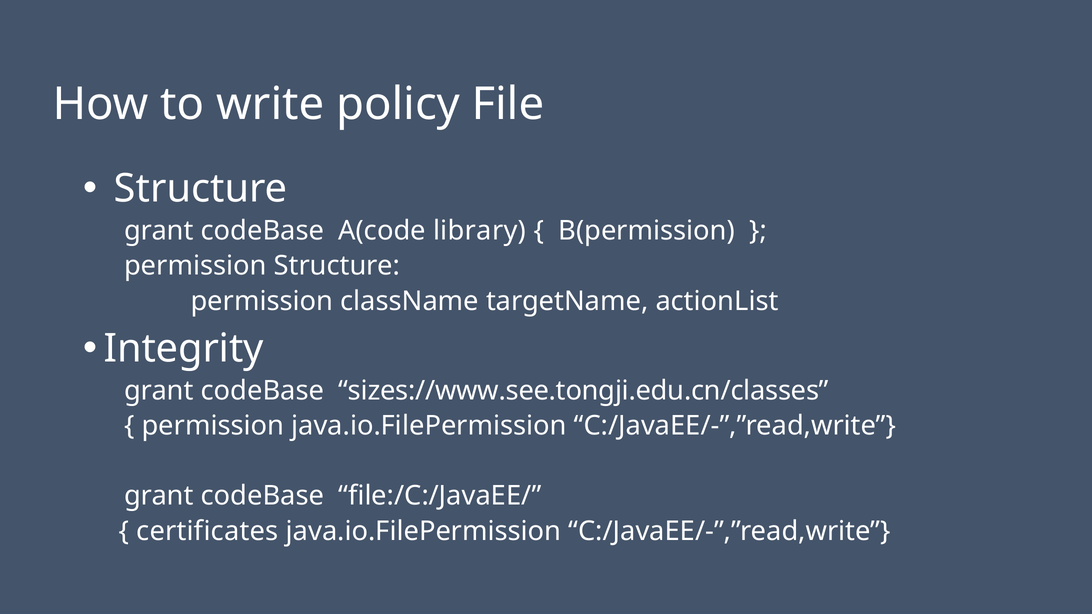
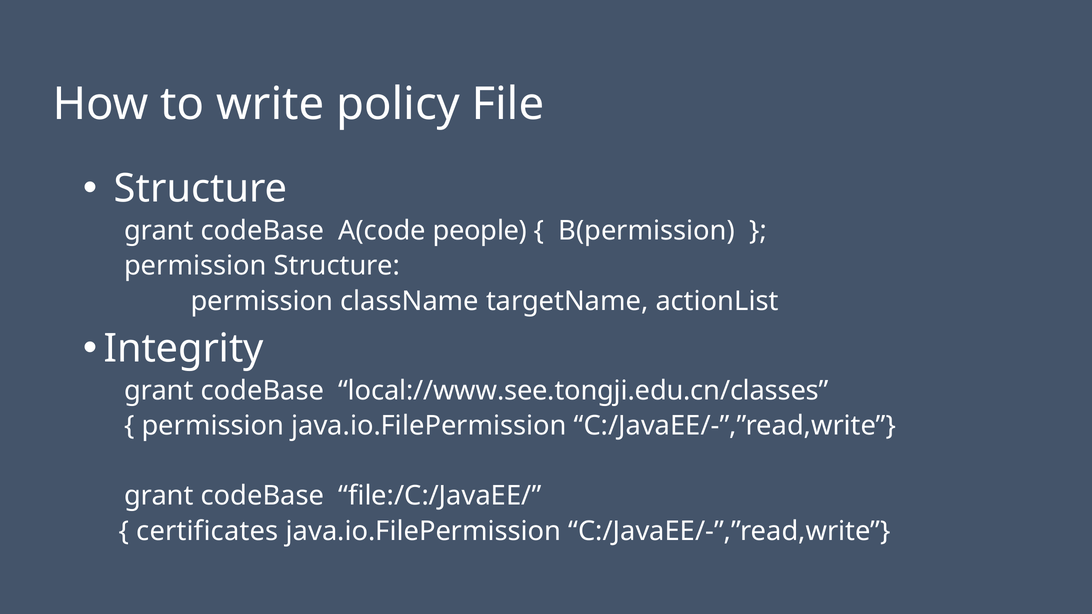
library: library -> people (480, 231)
sizes://www.see.tongji.edu.cn/classes: sizes://www.see.tongji.edu.cn/classes -> local://www.see.tongji.edu.cn/classes (584, 391)
